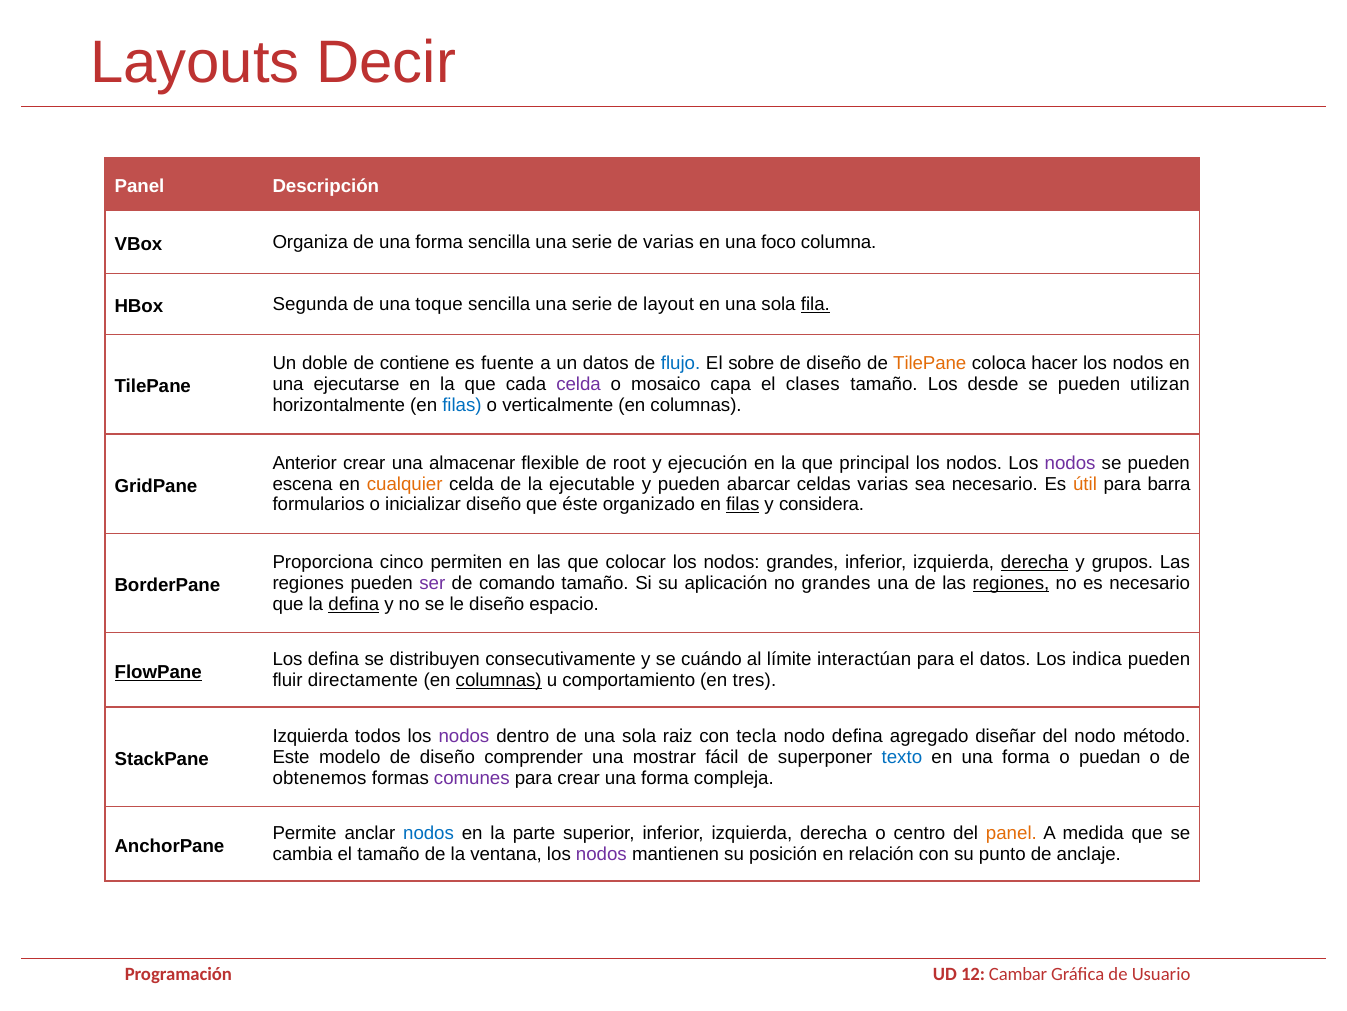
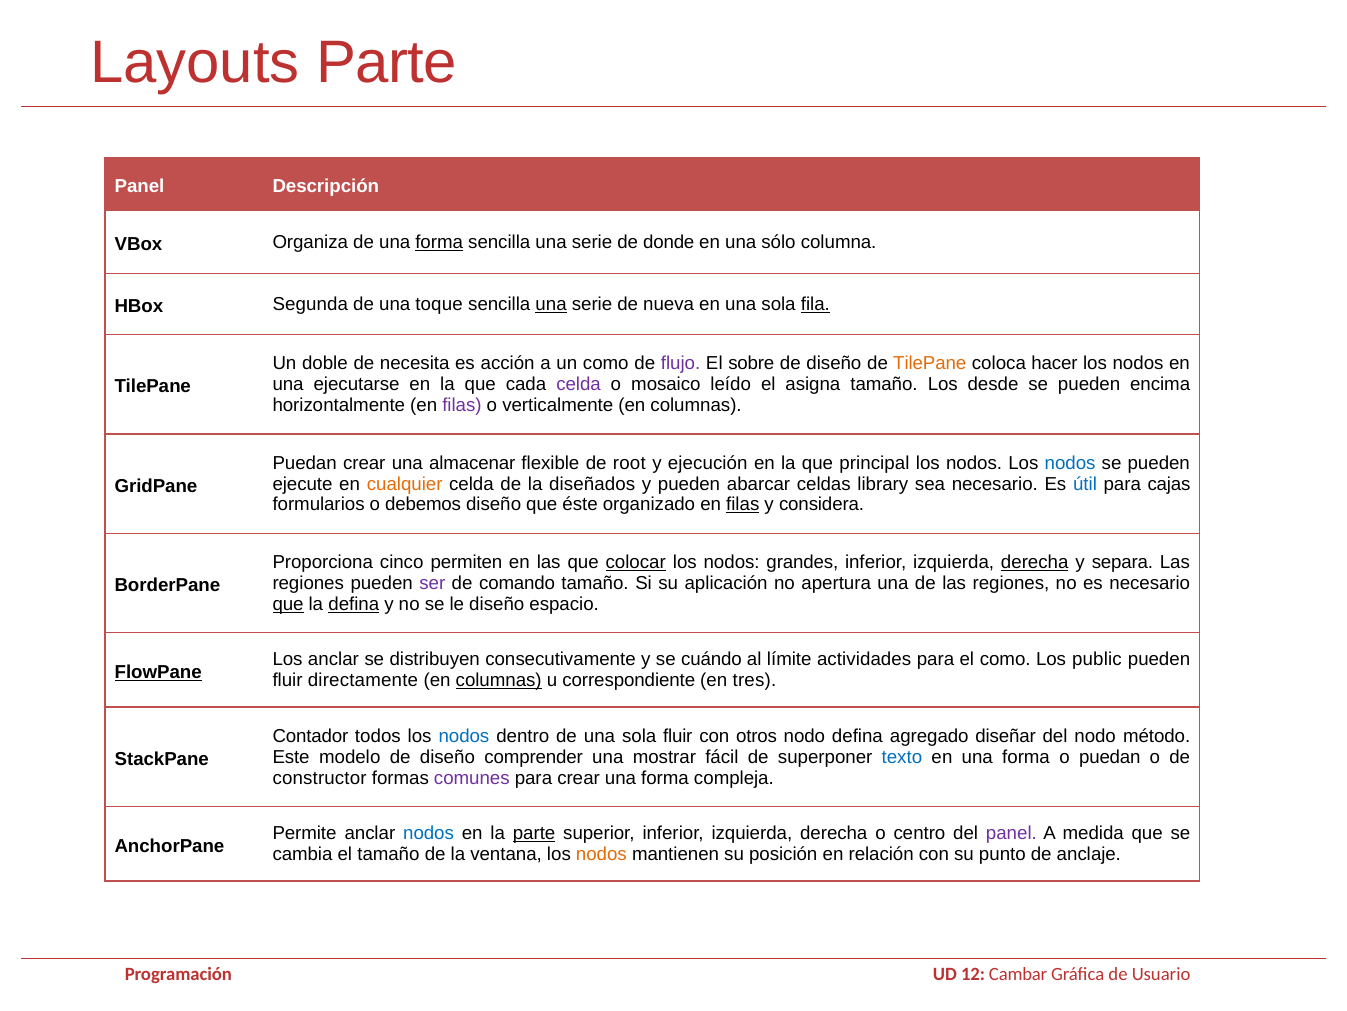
Layouts Decir: Decir -> Parte (387, 62)
forma underline: none -> present (439, 242)
de varias: varias -> donde (669, 242)
foco: foco -> sólo (778, 242)
una underline: none -> present (551, 304)
layout: layout -> nueva (669, 304)
contiene: contiene -> necesita (415, 363)
fuente: fuente -> acción (508, 363)
un datos: datos -> como (606, 363)
flujo colour: blue -> purple (681, 363)
capa: capa -> leído (731, 384)
clases: clases -> asigna (813, 384)
utilizan: utilizan -> encima (1160, 384)
filas colour: blue -> purple (462, 405)
Anterior: Anterior -> Puedan (305, 463)
nodos colour: purple -> blue (1070, 463)
escena: escena -> ejecute (303, 484)
ejecutable: ejecutable -> diseñados (592, 484)
celdas varias: varias -> library (883, 484)
útil colour: orange -> blue (1085, 484)
barra: barra -> cajas (1169, 484)
inicializar: inicializar -> debemos (423, 504)
colocar underline: none -> present (636, 562)
grupos: grupos -> separa (1122, 562)
no grandes: grandes -> apertura (836, 583)
regiones underline: present -> none (1011, 583)
que underline: none -> present (288, 604)
Los defina: defina -> anclar (333, 659)
interactúan: interactúan -> actividades (864, 659)
el datos: datos -> como (1005, 659)
indica: indica -> public (1097, 659)
comportamiento: comportamiento -> correspondiente (629, 680)
Izquierda: Izquierda -> Contador (310, 736)
nodos colour: purple -> blue (464, 736)
sola raiz: raiz -> fluir (678, 736)
tecla: tecla -> otros (757, 736)
obtenemos: obtenemos -> constructor (320, 777)
parte underline: none -> present (534, 833)
panel colour: orange -> purple (1011, 833)
nodos colour: purple -> orange (601, 854)
